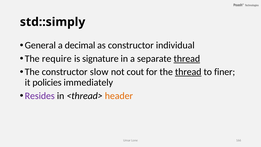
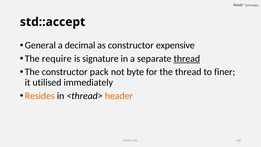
std::simply: std::simply -> std::accept (53, 22)
individual: individual -> expensive (175, 45)
slow: slow -> pack (99, 72)
cout: cout -> byte (135, 72)
thread underline: present -> none (188, 72)
policies: policies -> utilised (47, 82)
Resides colour: purple -> orange (40, 96)
